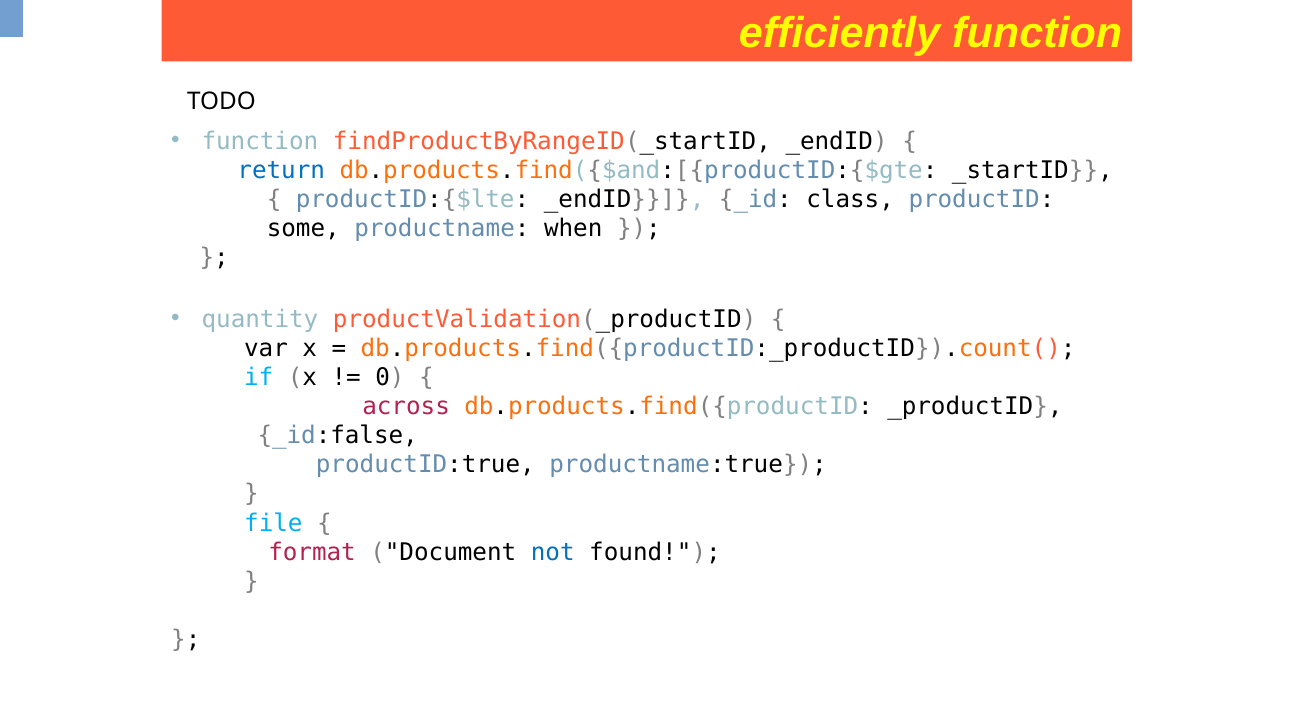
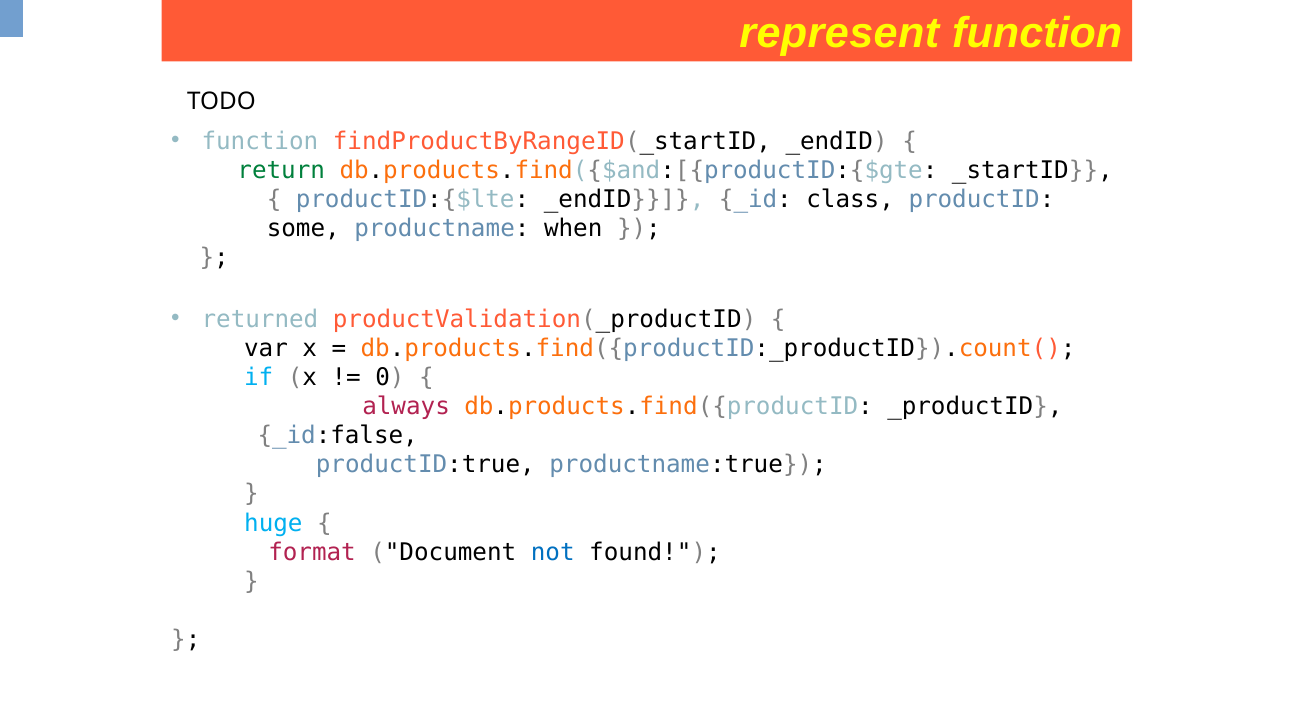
efficiently: efficiently -> represent (839, 34)
return colour: blue -> green (281, 170)
quantity: quantity -> returned (260, 319)
across: across -> always (406, 407)
file: file -> huge (273, 523)
